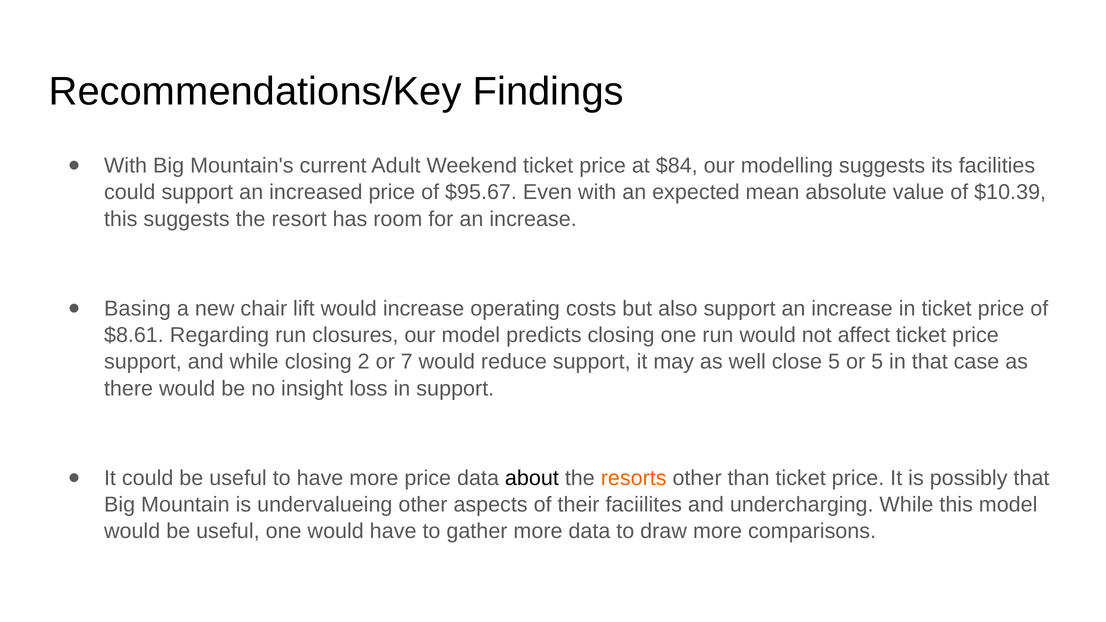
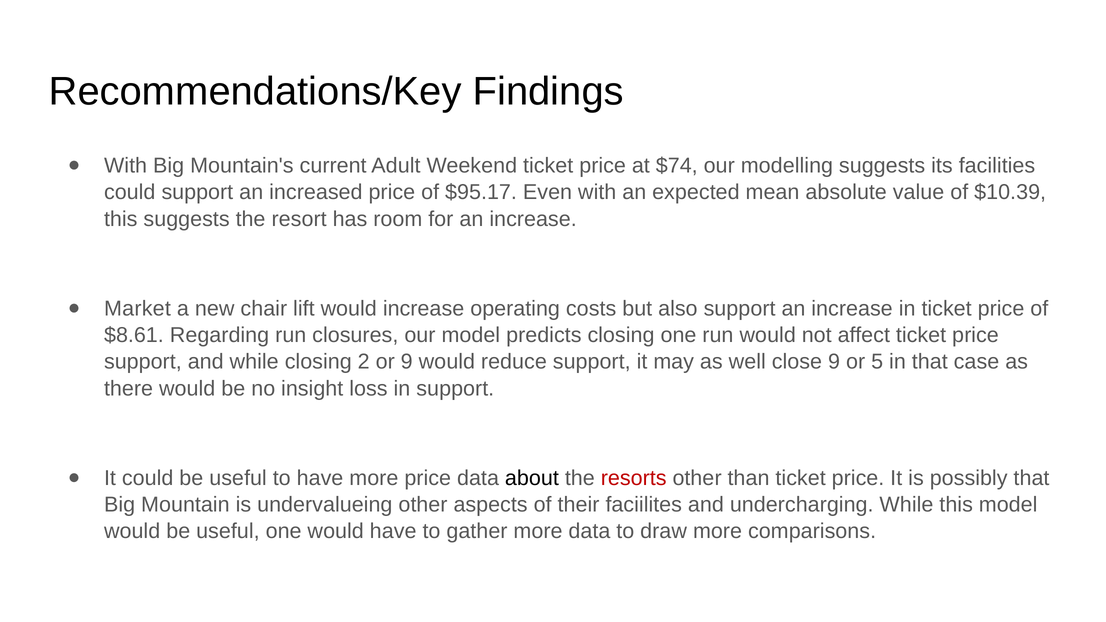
$84: $84 -> $74 (677, 166)
$95.67: $95.67 -> $95.17 (481, 192)
Basing: Basing -> Market (137, 309)
or 7: 7 -> 9 (407, 362)
close 5: 5 -> 9 (834, 362)
resorts colour: orange -> red (634, 478)
